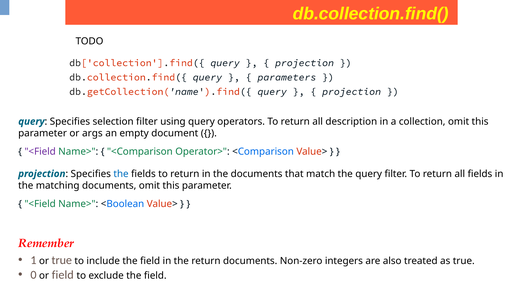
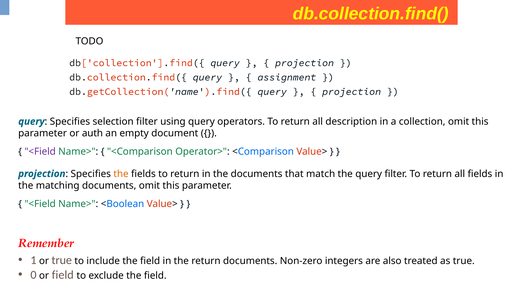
parameters: parameters -> assignment (287, 77)
args: args -> auth (92, 133)
the colour: blue -> orange (121, 174)
